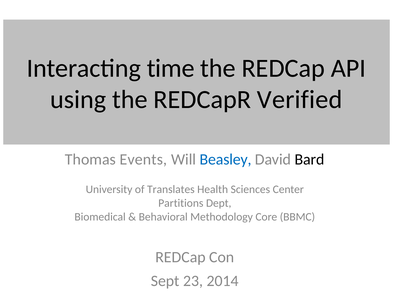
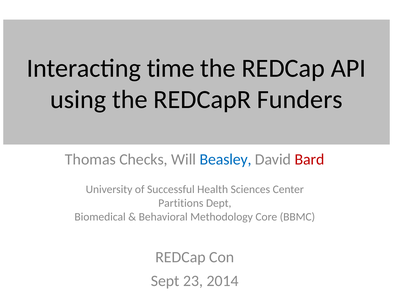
Verified: Verified -> Funders (300, 100)
Events: Events -> Checks (143, 160)
Bard colour: black -> red (310, 160)
Translates: Translates -> Successful (171, 190)
